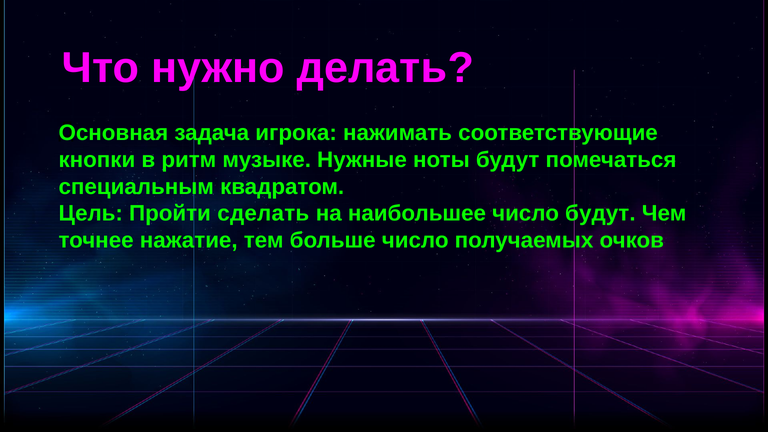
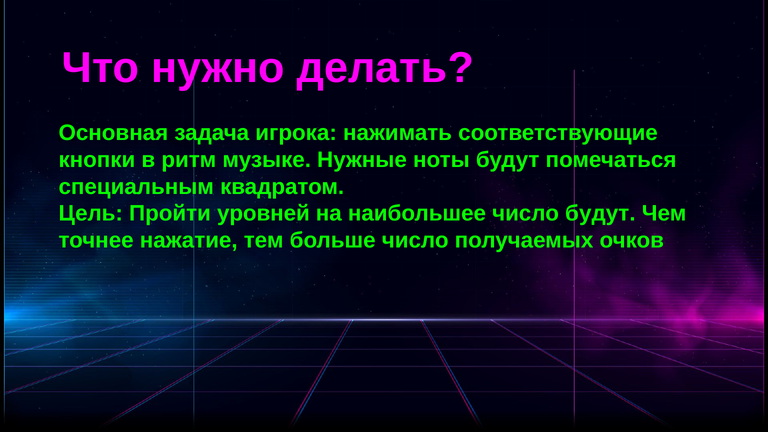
сделать: сделать -> уровней (263, 214)
